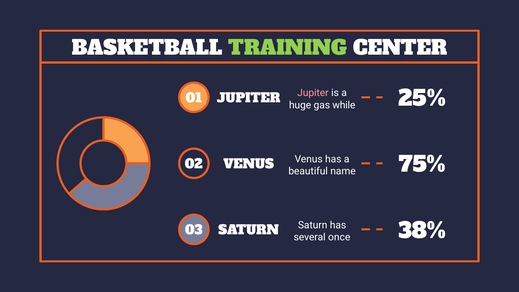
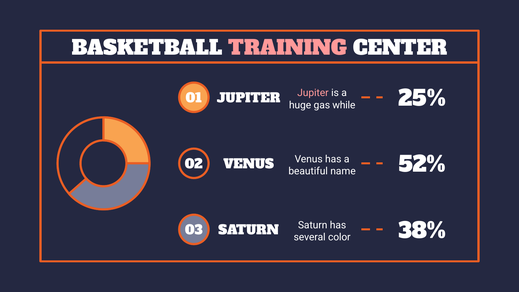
TRAINING colour: light green -> pink (288, 48)
75%: 75% -> 52% (422, 165)
once: once -> color (339, 237)
